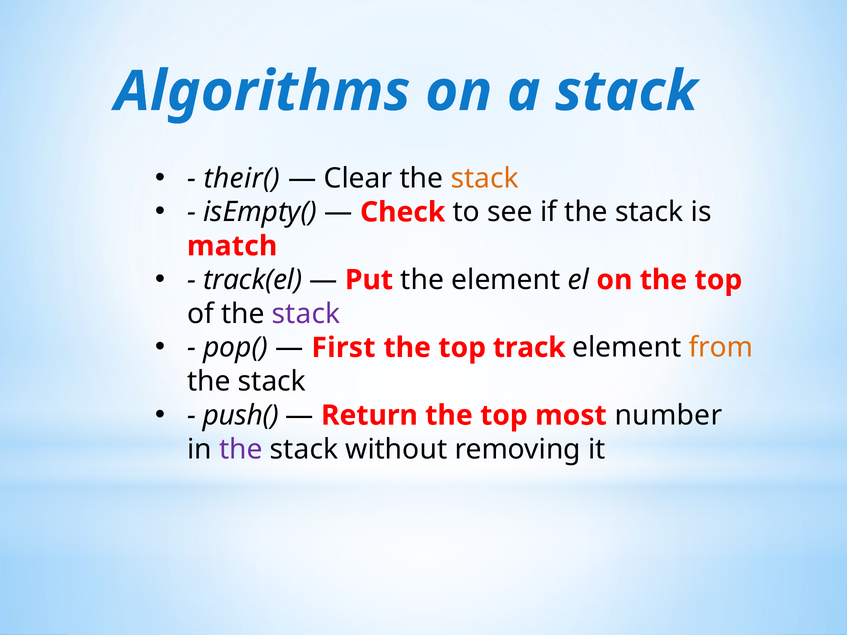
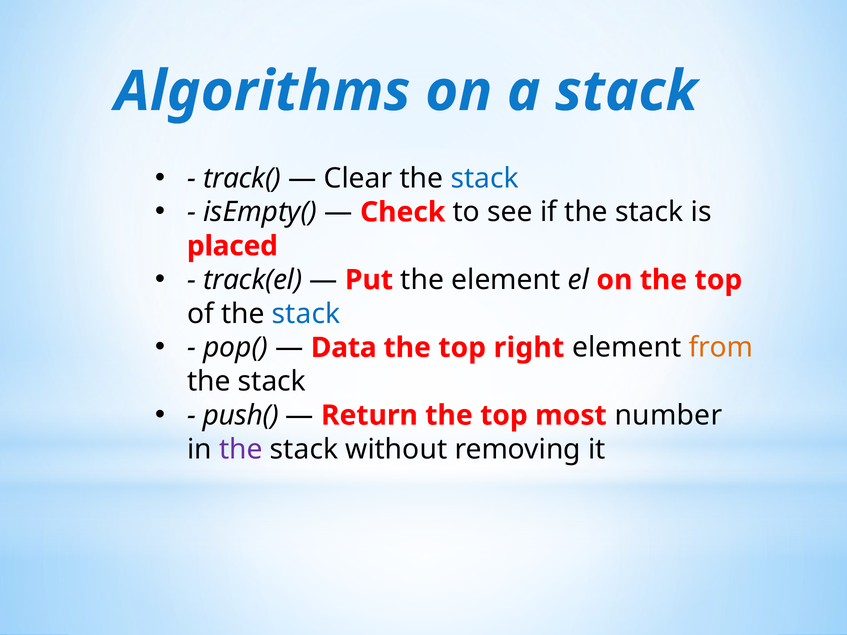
their(: their( -> track( (242, 178)
stack colour: orange -> blue (485, 178)
match: match -> placed (232, 246)
stack colour: purple -> blue (306, 314)
First: First -> Data (344, 348)
track: track -> right (529, 348)
